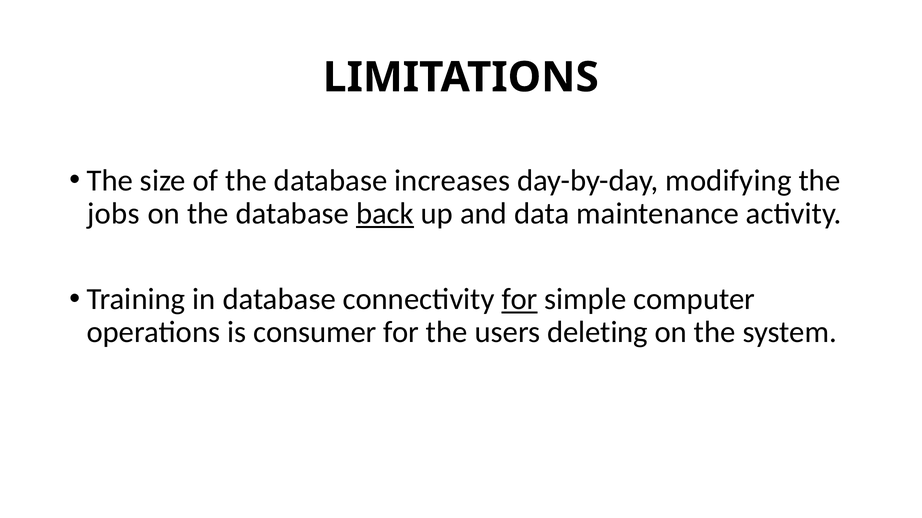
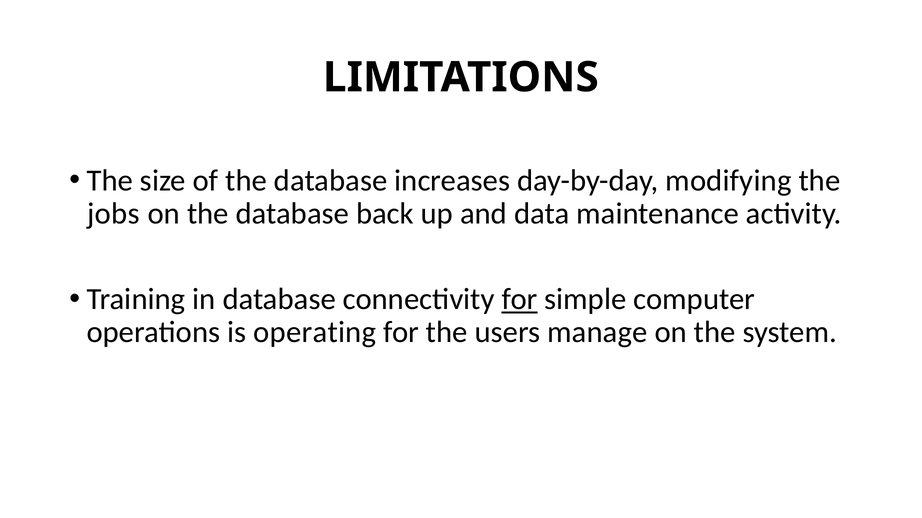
back underline: present -> none (385, 214)
consumer: consumer -> operating (315, 333)
deleting: deleting -> manage (597, 333)
